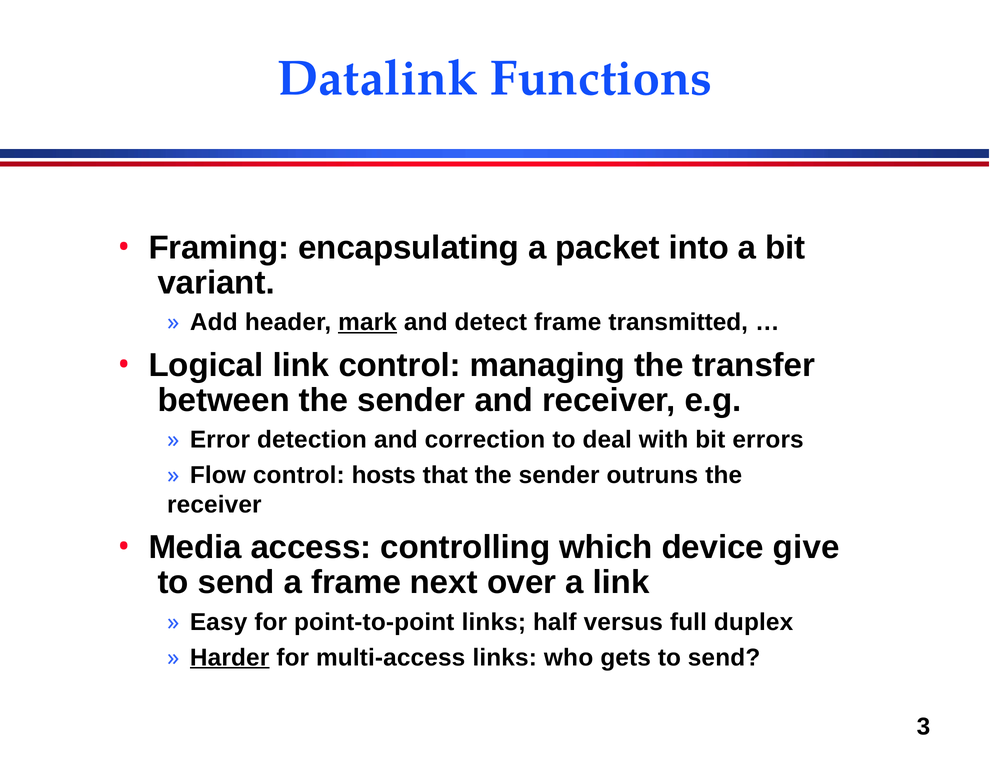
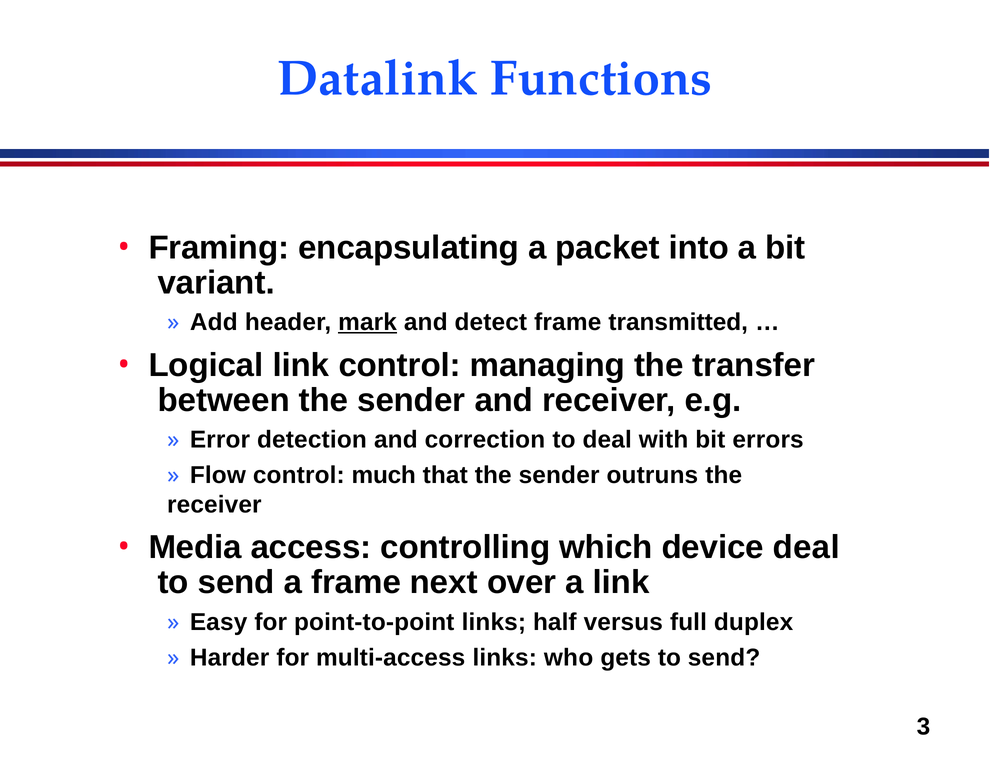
hosts: hosts -> much (384, 475)
device give: give -> deal (806, 547)
Harder underline: present -> none (230, 657)
